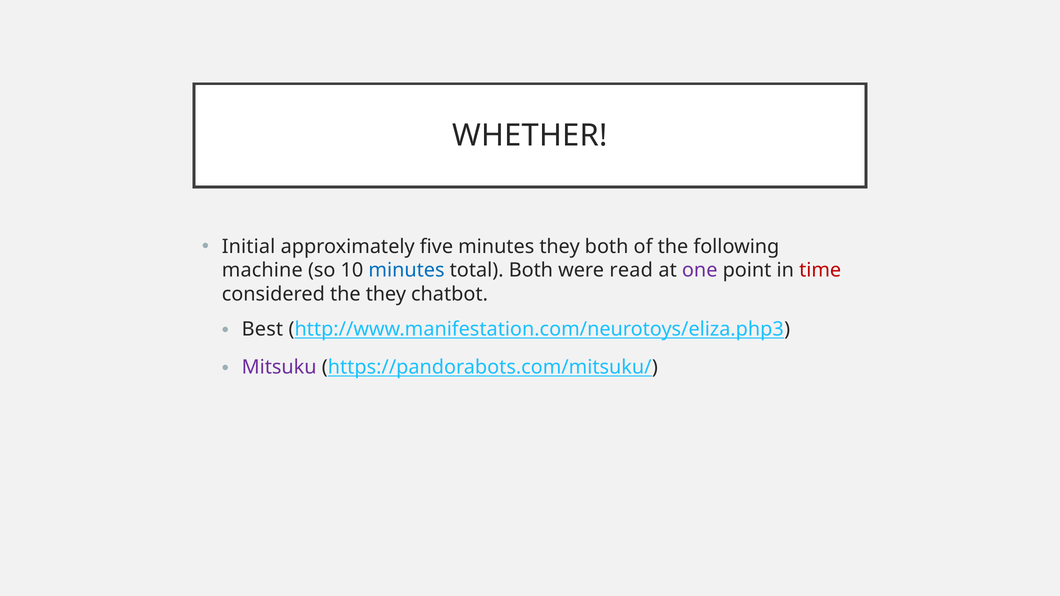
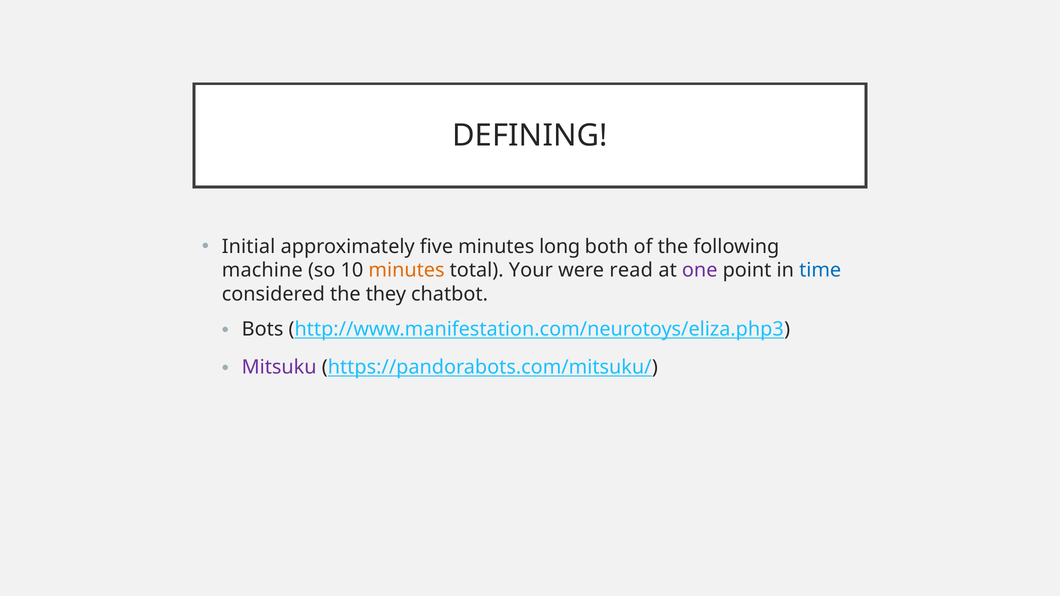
WHETHER: WHETHER -> DEFINING (530, 135)
minutes they: they -> long (560, 247)
minutes colour: blue -> orange (407, 270)
total Both: Both -> Your (531, 270)
time colour: red -> blue (820, 270)
Best: Best -> Bots (263, 329)
